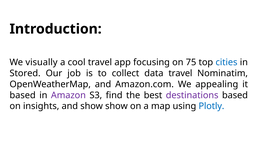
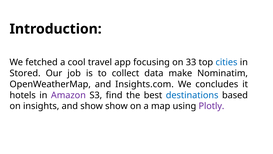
visually: visually -> fetched (42, 62)
75: 75 -> 33 (191, 62)
data travel: travel -> make (180, 73)
Amazon.com: Amazon.com -> Insights.com (145, 84)
appealing: appealing -> concludes (217, 84)
based: based -> hotels (23, 95)
destinations colour: purple -> blue (192, 95)
Plotly colour: blue -> purple (211, 106)
